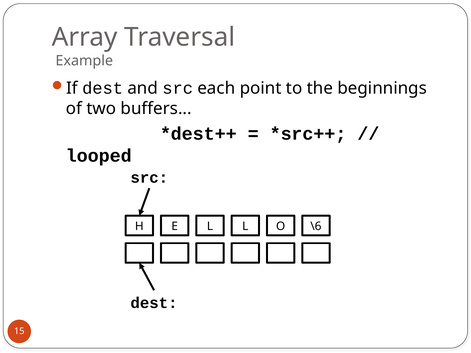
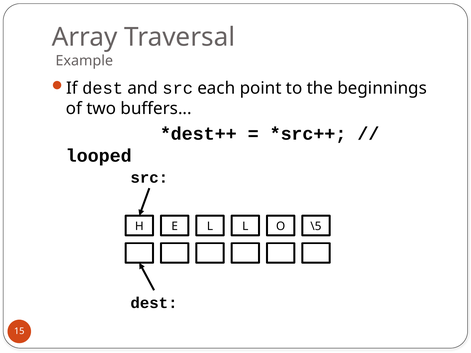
\6: \6 -> \5 (316, 226)
